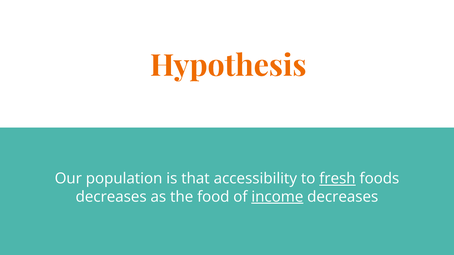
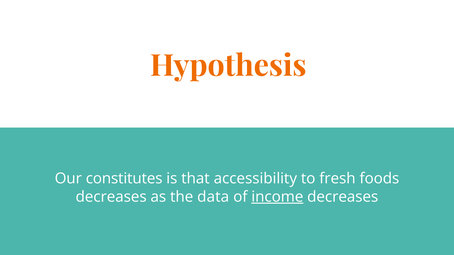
population: population -> constitutes (124, 179)
fresh underline: present -> none (337, 179)
food: food -> data (213, 197)
